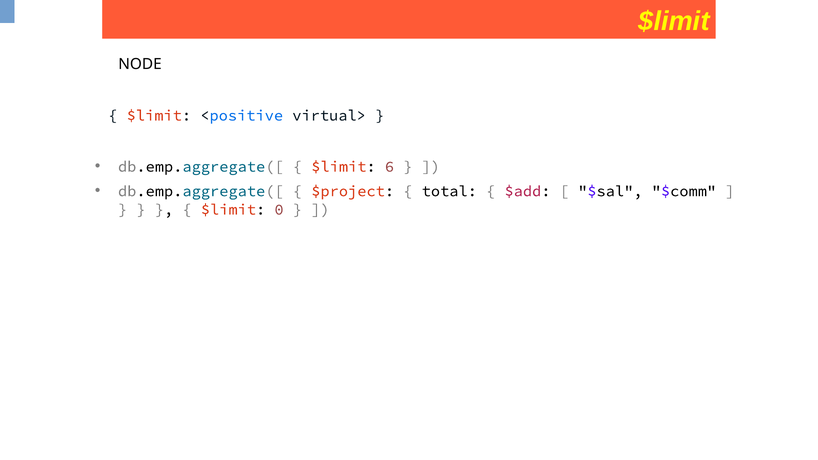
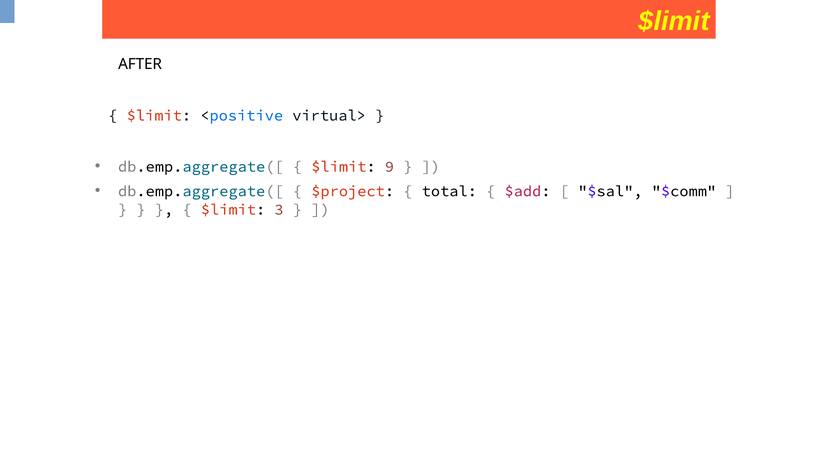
NODE: NODE -> AFTER (140, 64)
6: 6 -> 9 (389, 167)
0: 0 -> 3 (279, 210)
